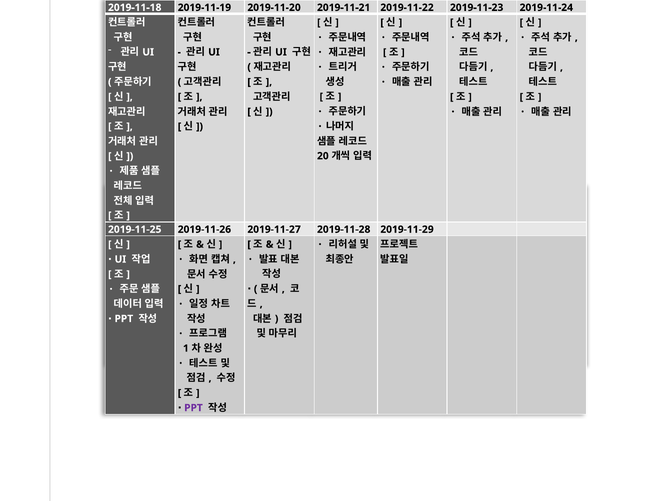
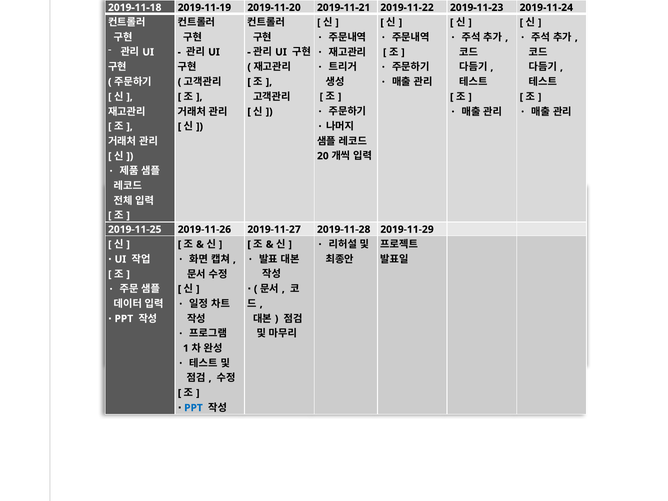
PPT colour: purple -> blue (194, 408)
